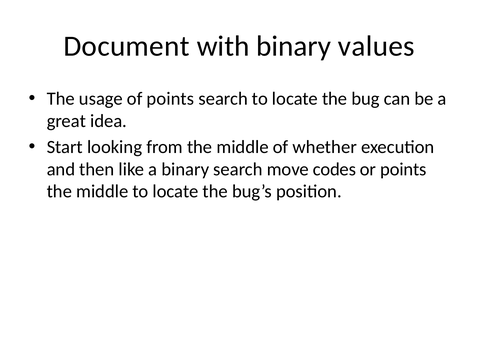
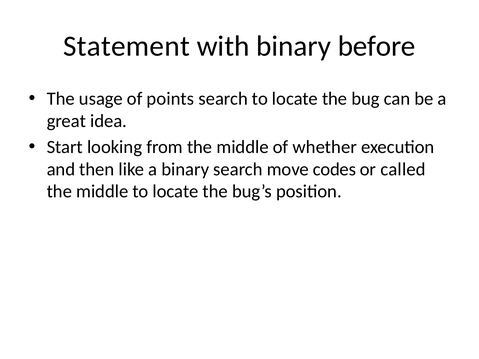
Document: Document -> Statement (126, 46)
values: values -> before (377, 46)
or points: points -> called (403, 169)
